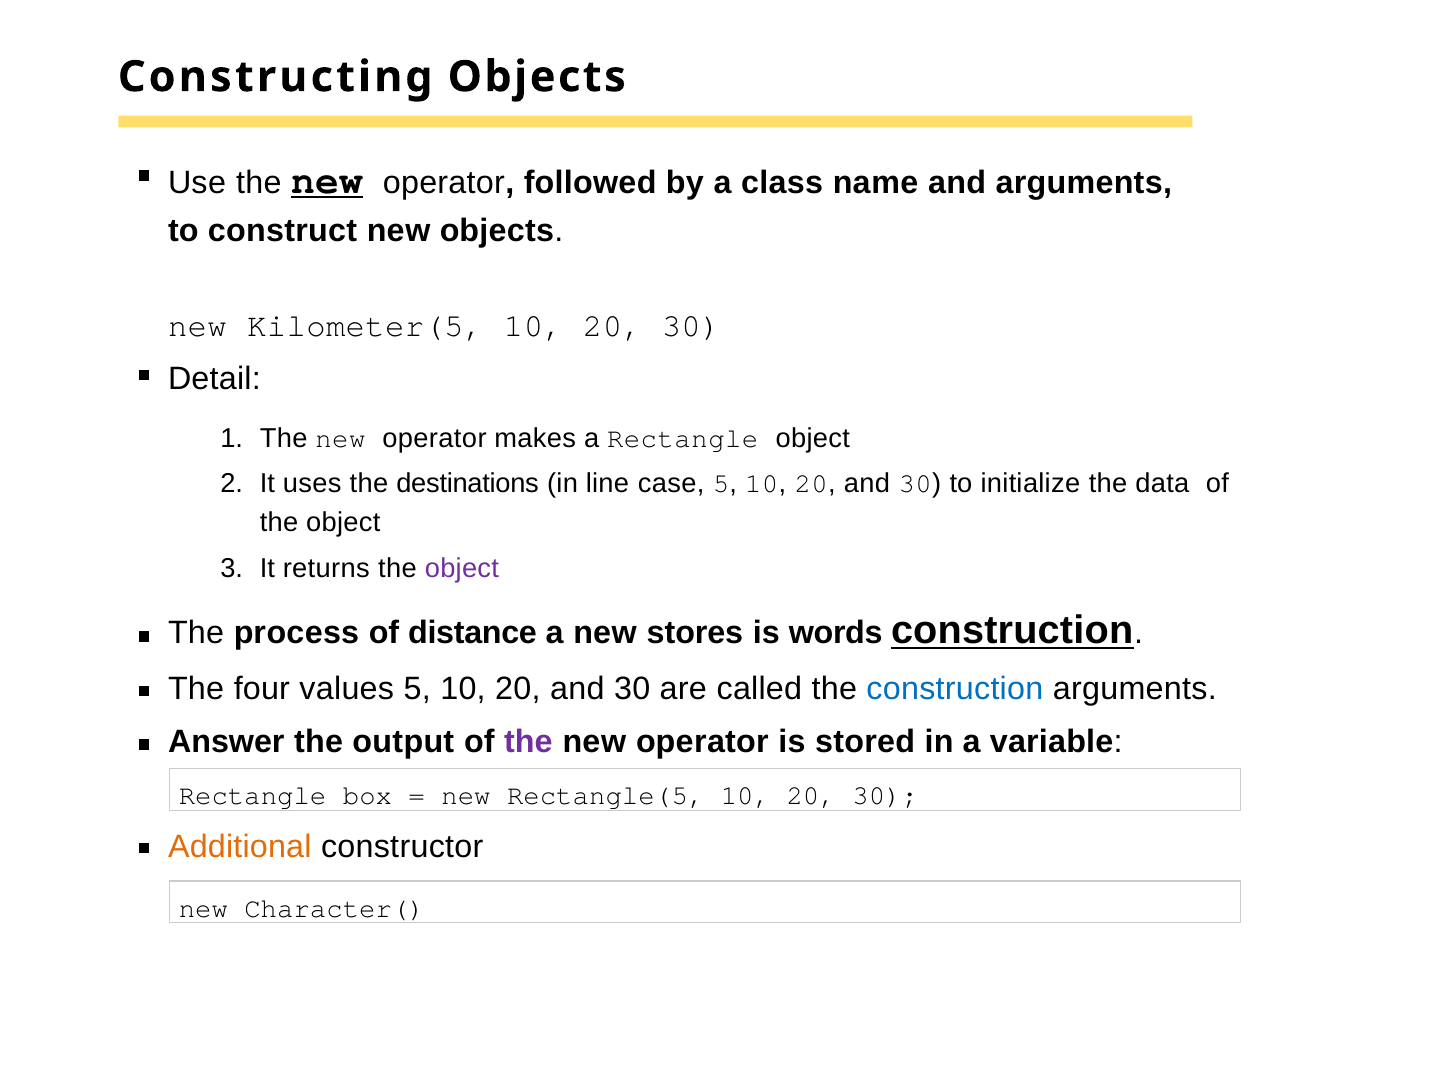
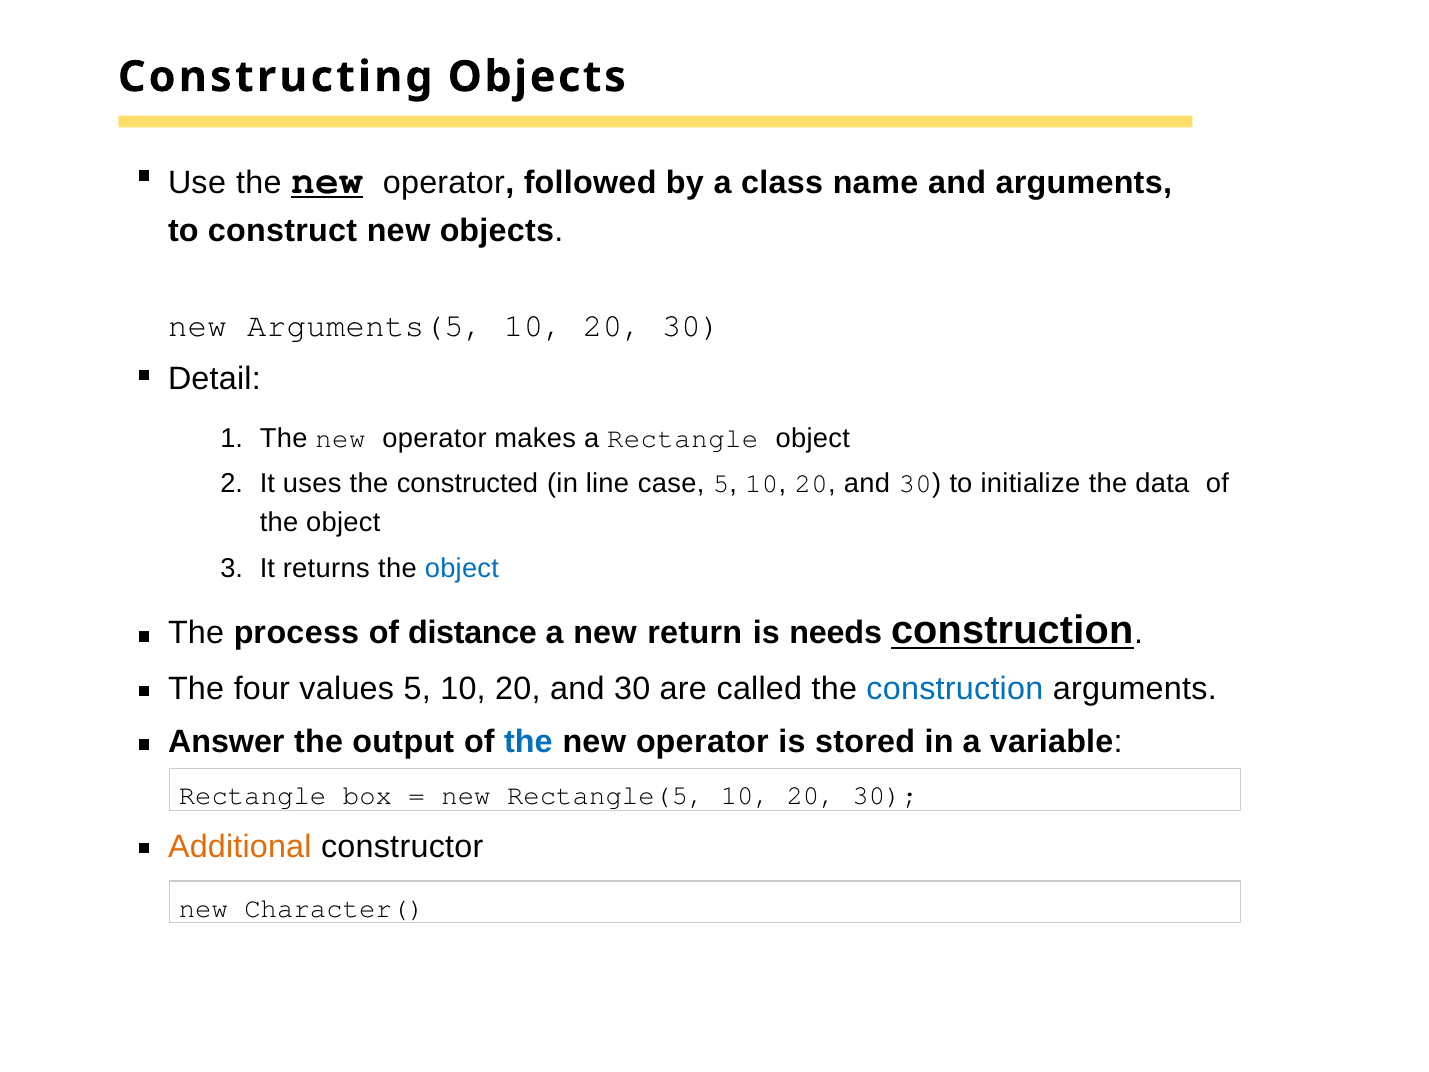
Kilometer(5: Kilometer(5 -> Arguments(5 (365, 326)
destinations: destinations -> constructed (467, 484)
object colour: purple -> blue (462, 568)
stores: stores -> return (695, 633)
words: words -> needs (836, 633)
the colour: purple -> blue (528, 742)
